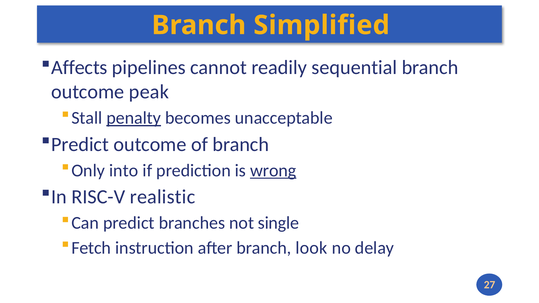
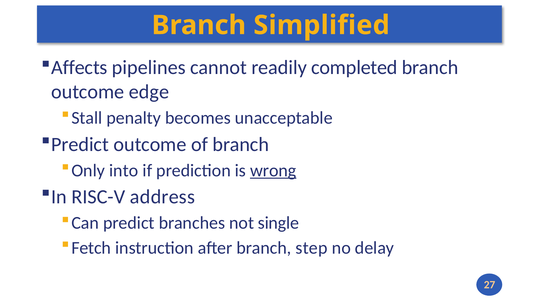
sequential: sequential -> completed (354, 68)
peak: peak -> edge (149, 92)
penalty underline: present -> none (134, 118)
realistic: realistic -> address (162, 197)
look: look -> step (312, 248)
